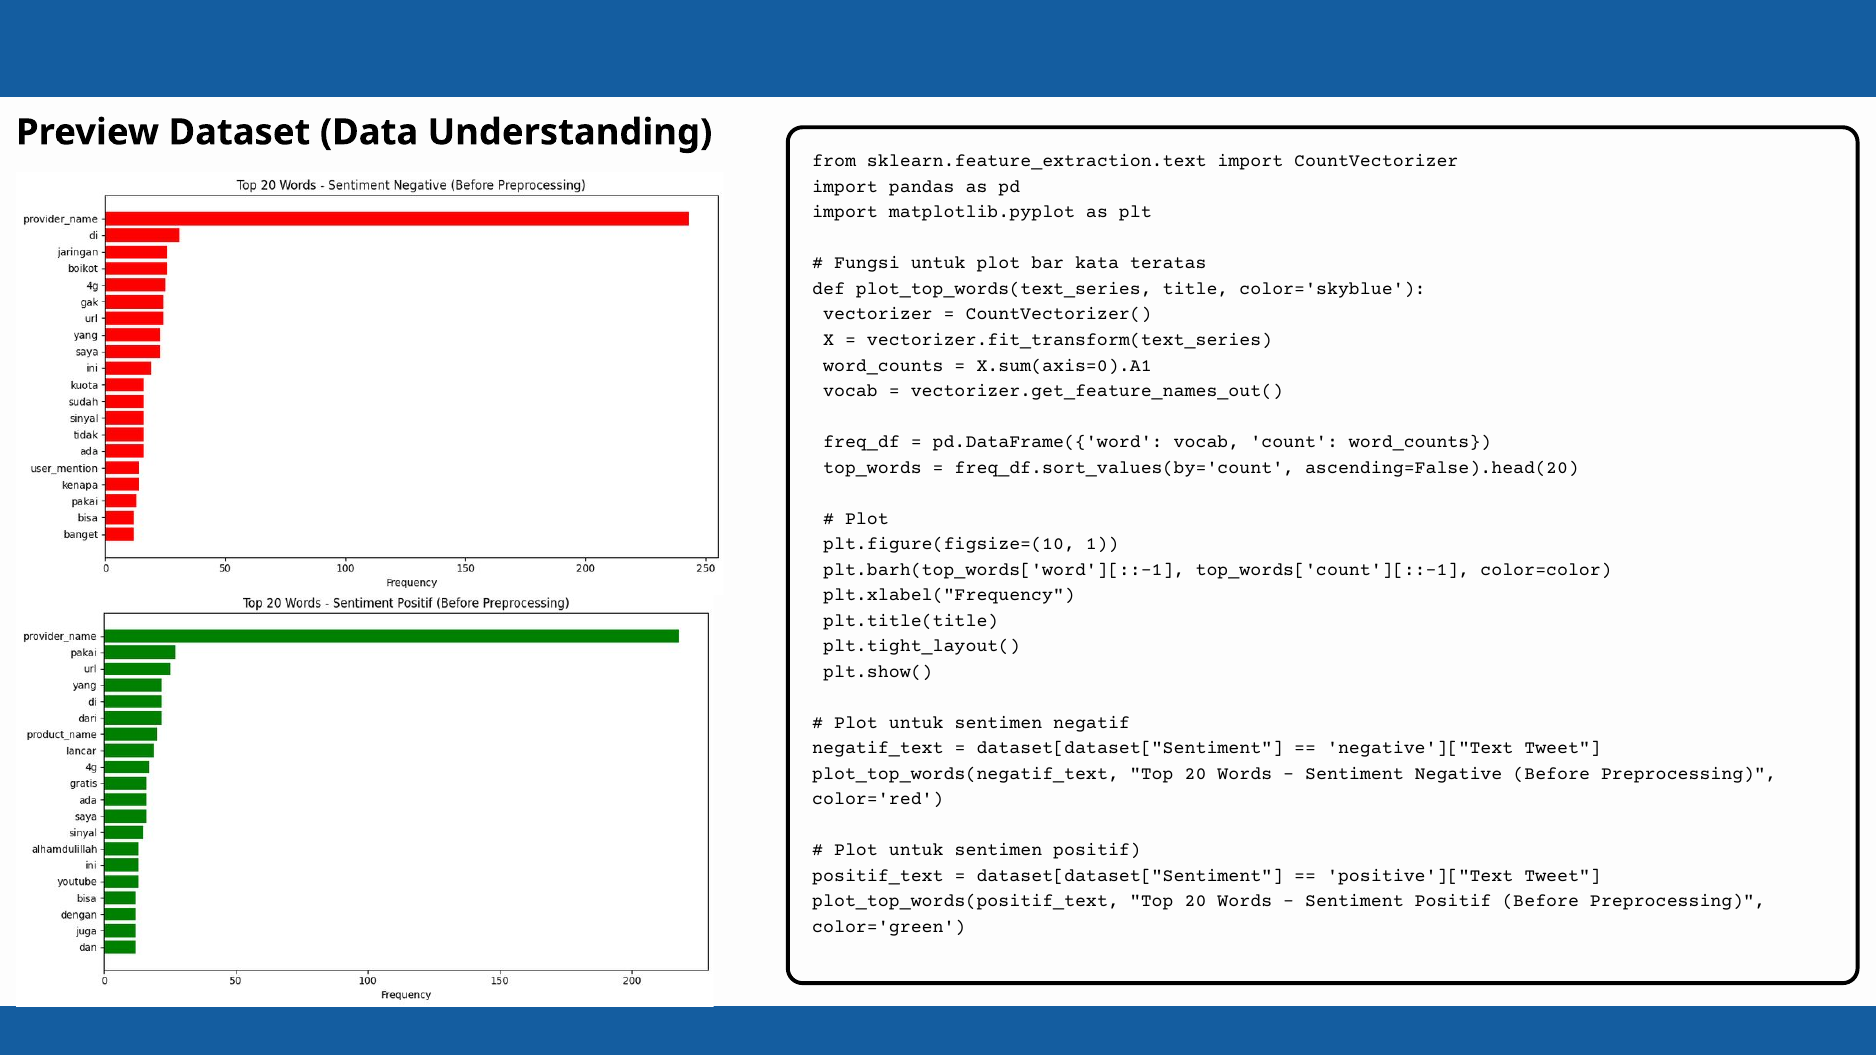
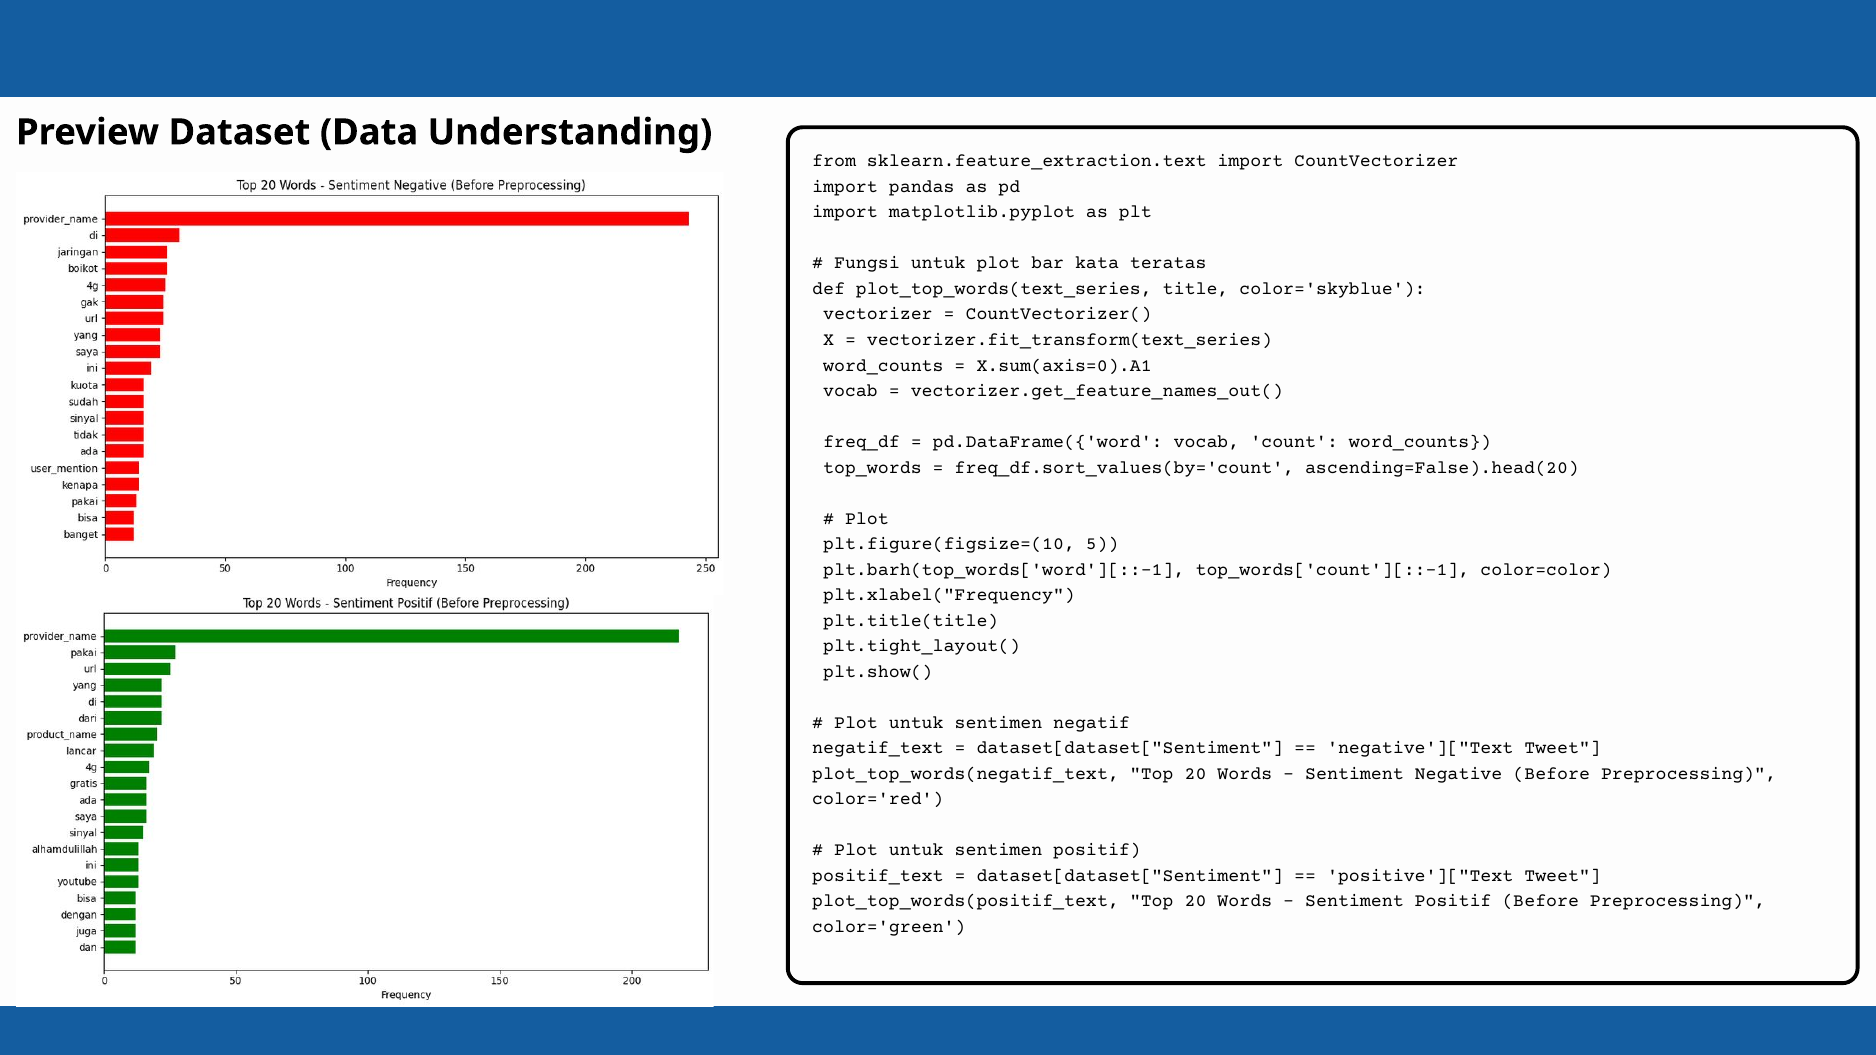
1: 1 -> 5 (1102, 544)
